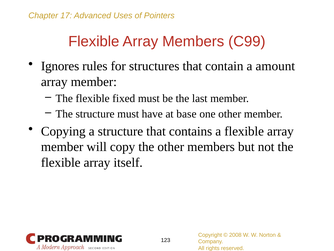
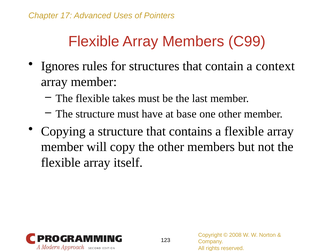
amount: amount -> context (275, 66)
fixed: fixed -> takes (124, 98)
